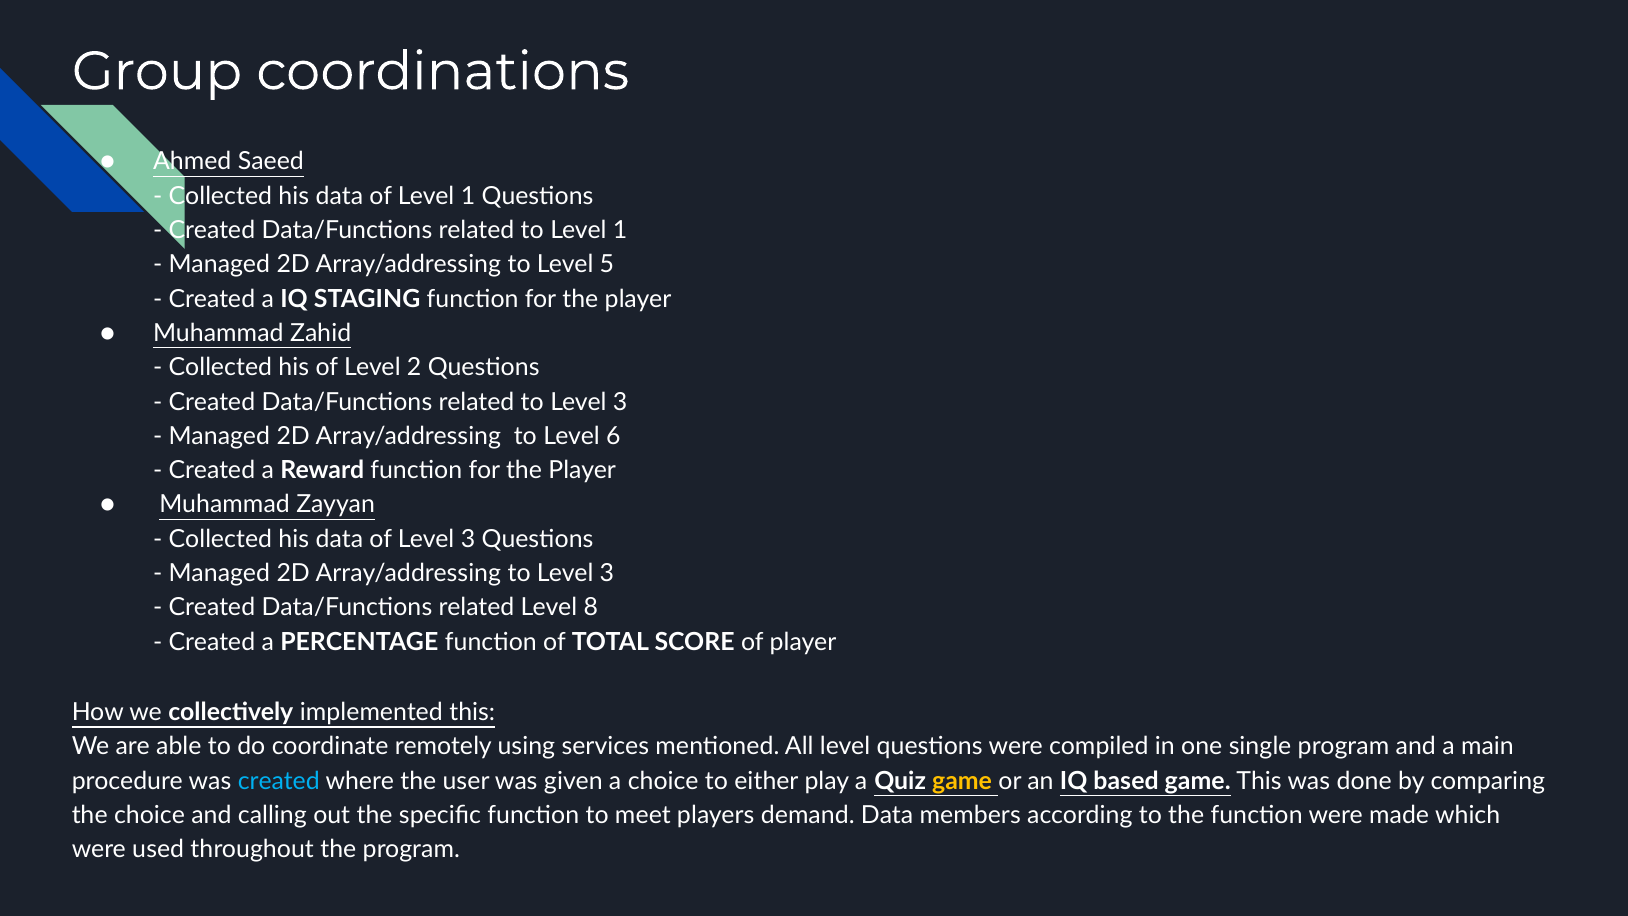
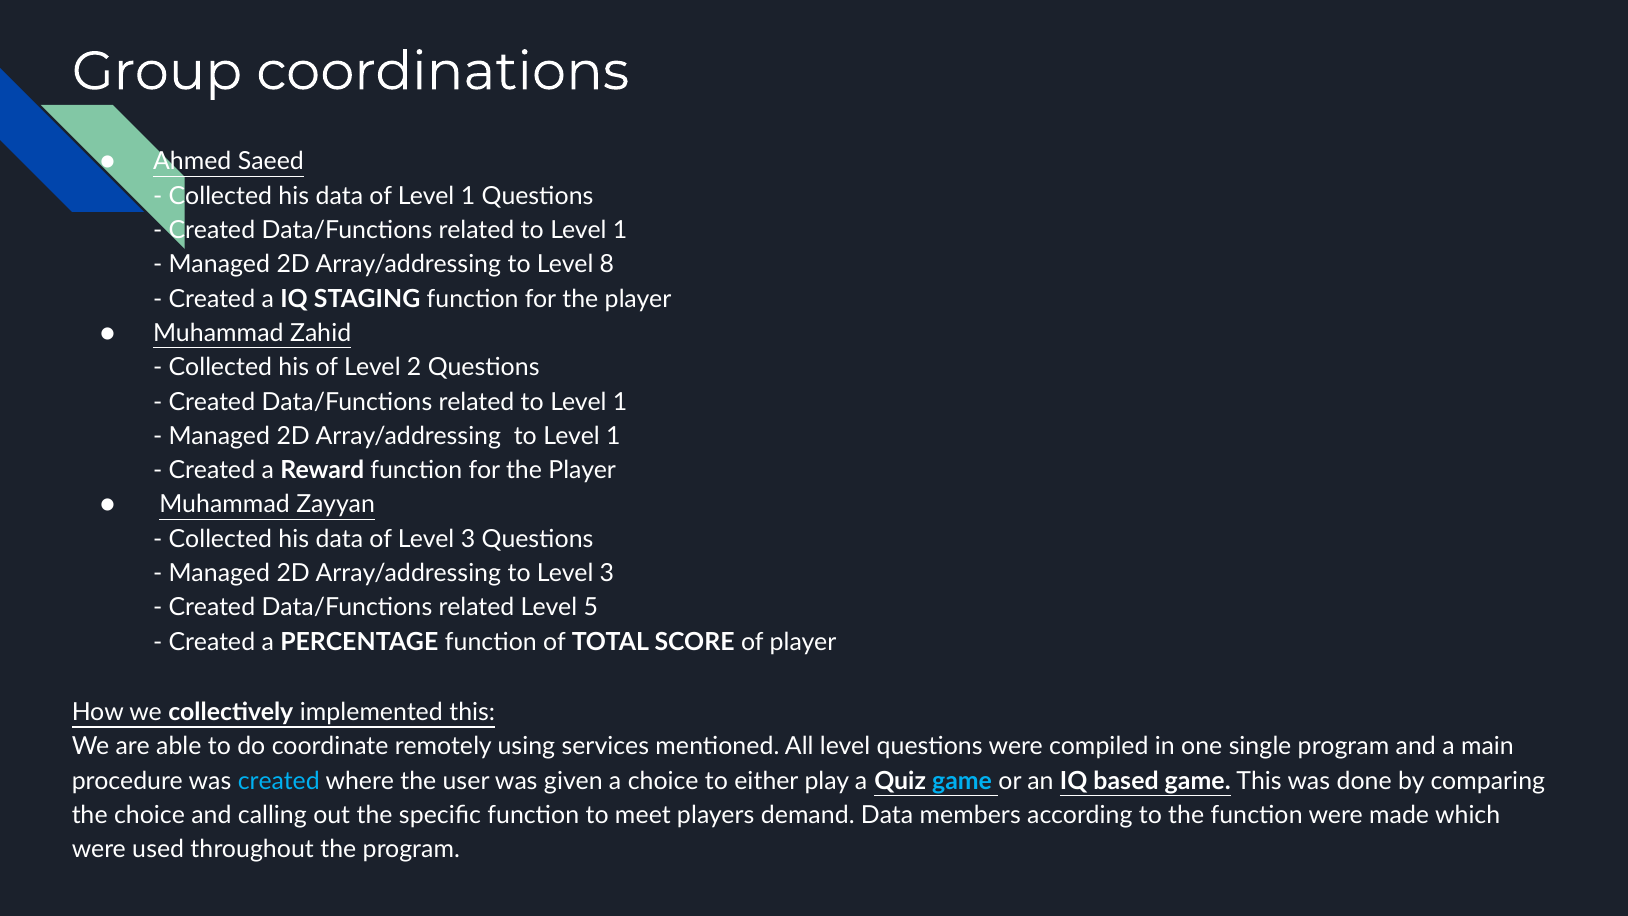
5: 5 -> 8 (607, 265)
3: 3 -> 1 (620, 402)
Array/addressing to Level 6: 6 -> 1 (613, 436)
8: 8 -> 5 (591, 607)
game colour: yellow -> light blue (962, 781)
